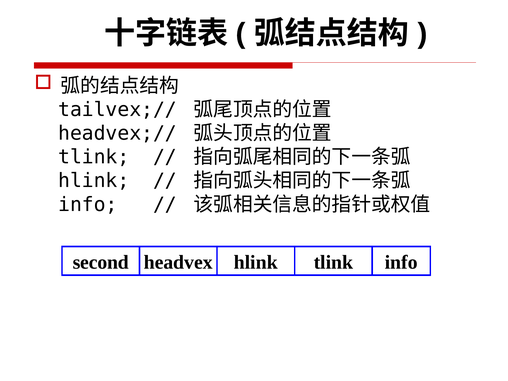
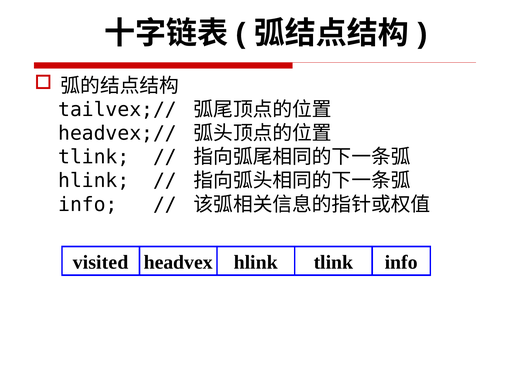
second: second -> visited (101, 262)
